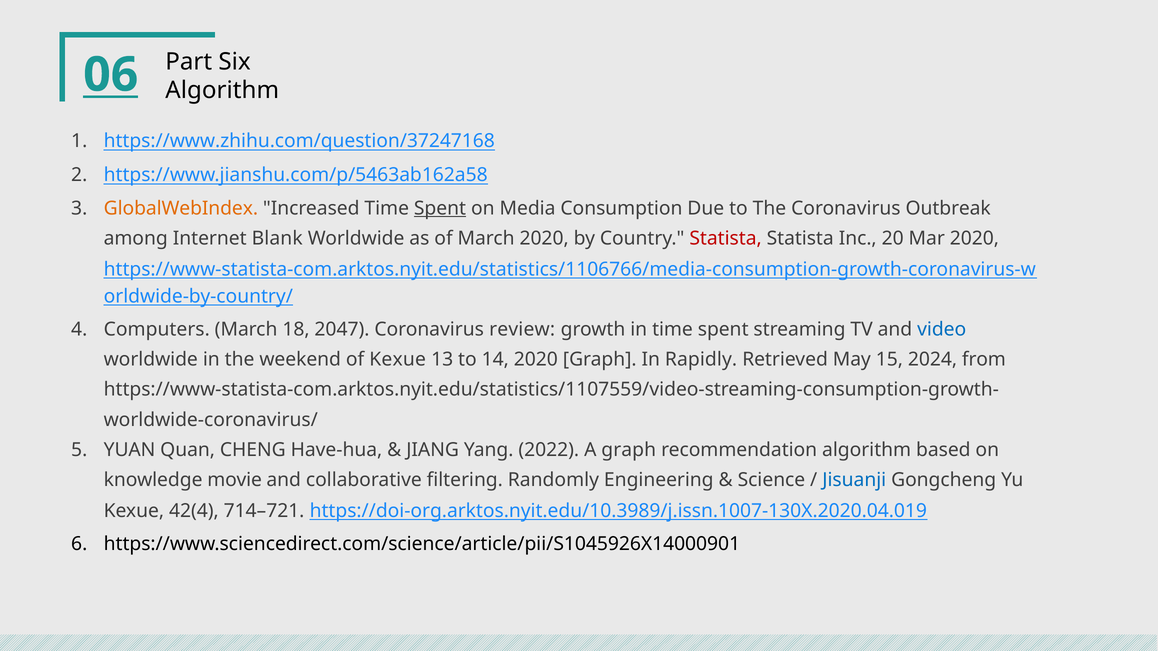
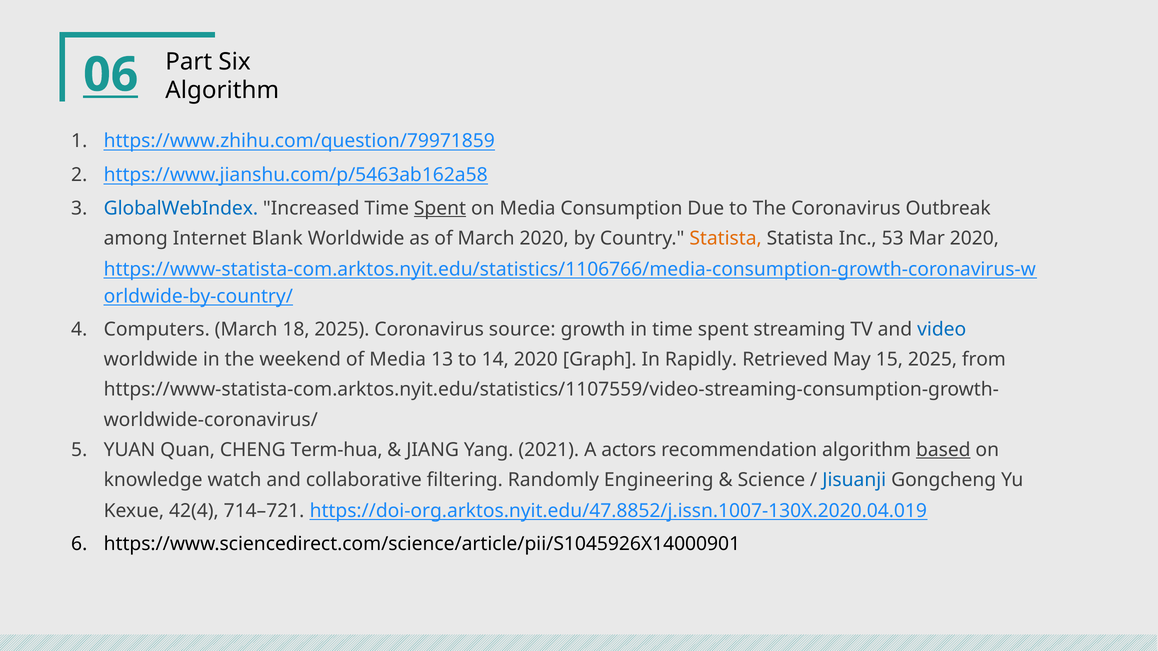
https://www.zhihu.com/question/37247168: https://www.zhihu.com/question/37247168 -> https://www.zhihu.com/question/79971859 (299, 141)
GlobalWebIndex colour: orange -> blue (181, 208)
Statista colour: red -> orange (726, 238)
20: 20 -> 53 (893, 238)
18 2047: 2047 -> 2025 (342, 330)
review: review -> source (522, 330)
of Kexue: Kexue -> Media (398, 360)
15 2024: 2024 -> 2025 (932, 360)
Have-hua: Have-hua -> Term-hua (337, 450)
2022: 2022 -> 2021 (549, 450)
A graph: graph -> actors (629, 450)
based underline: none -> present (943, 450)
movie: movie -> watch (235, 480)
https://doi-org.arktos.nyit.edu/10.3989/j.issn.1007-130X.2020.04.019: https://doi-org.arktos.nyit.edu/10.3989/j.issn.1007-130X.2020.04.019 -> https://doi-org.arktos.nyit.edu/47.8852/j.issn.1007-130X.2020.04.019 (618, 511)
